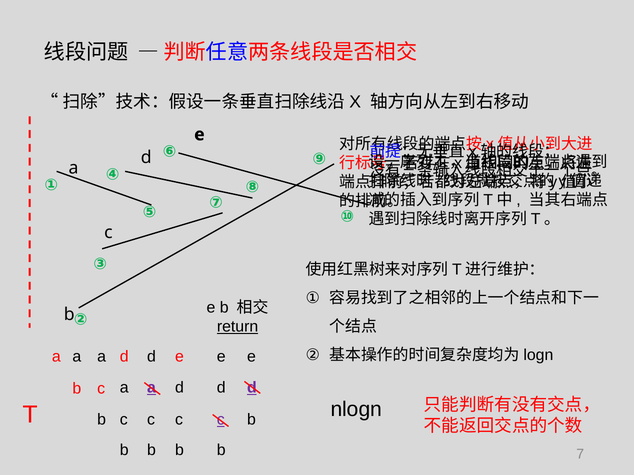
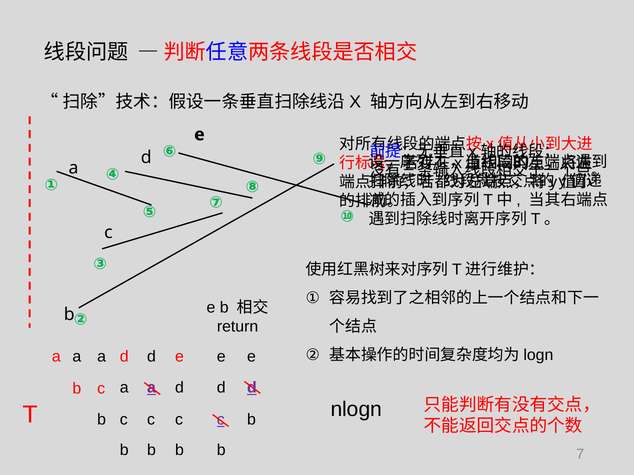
return underline: present -> none (238, 327)
